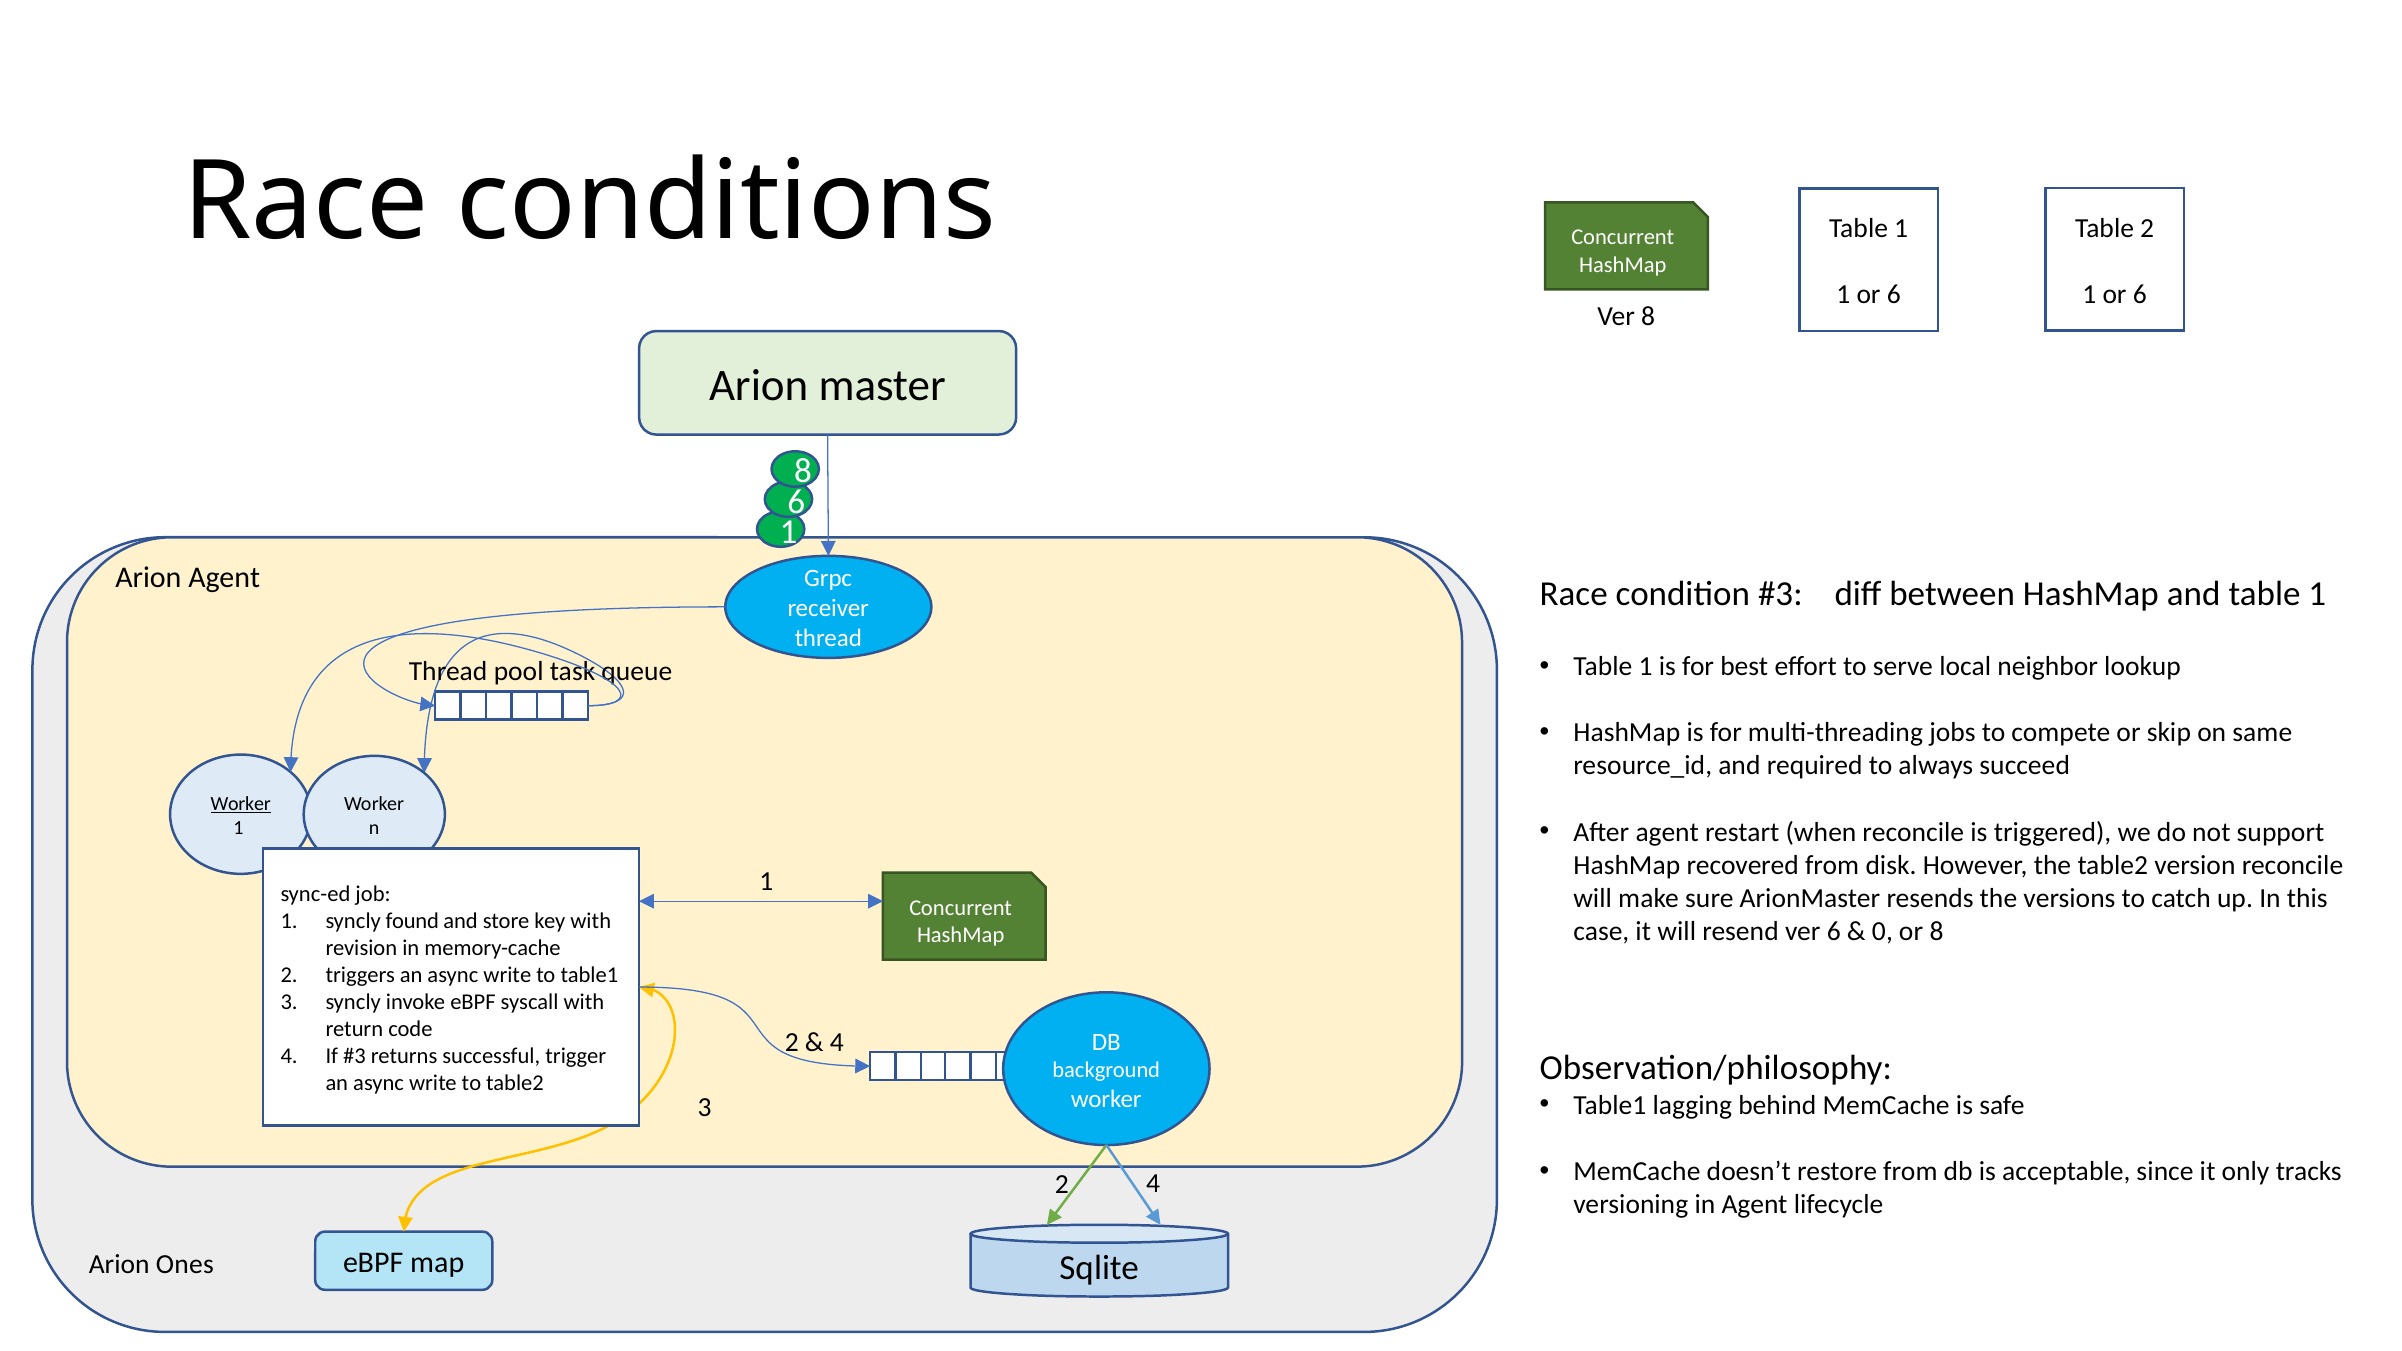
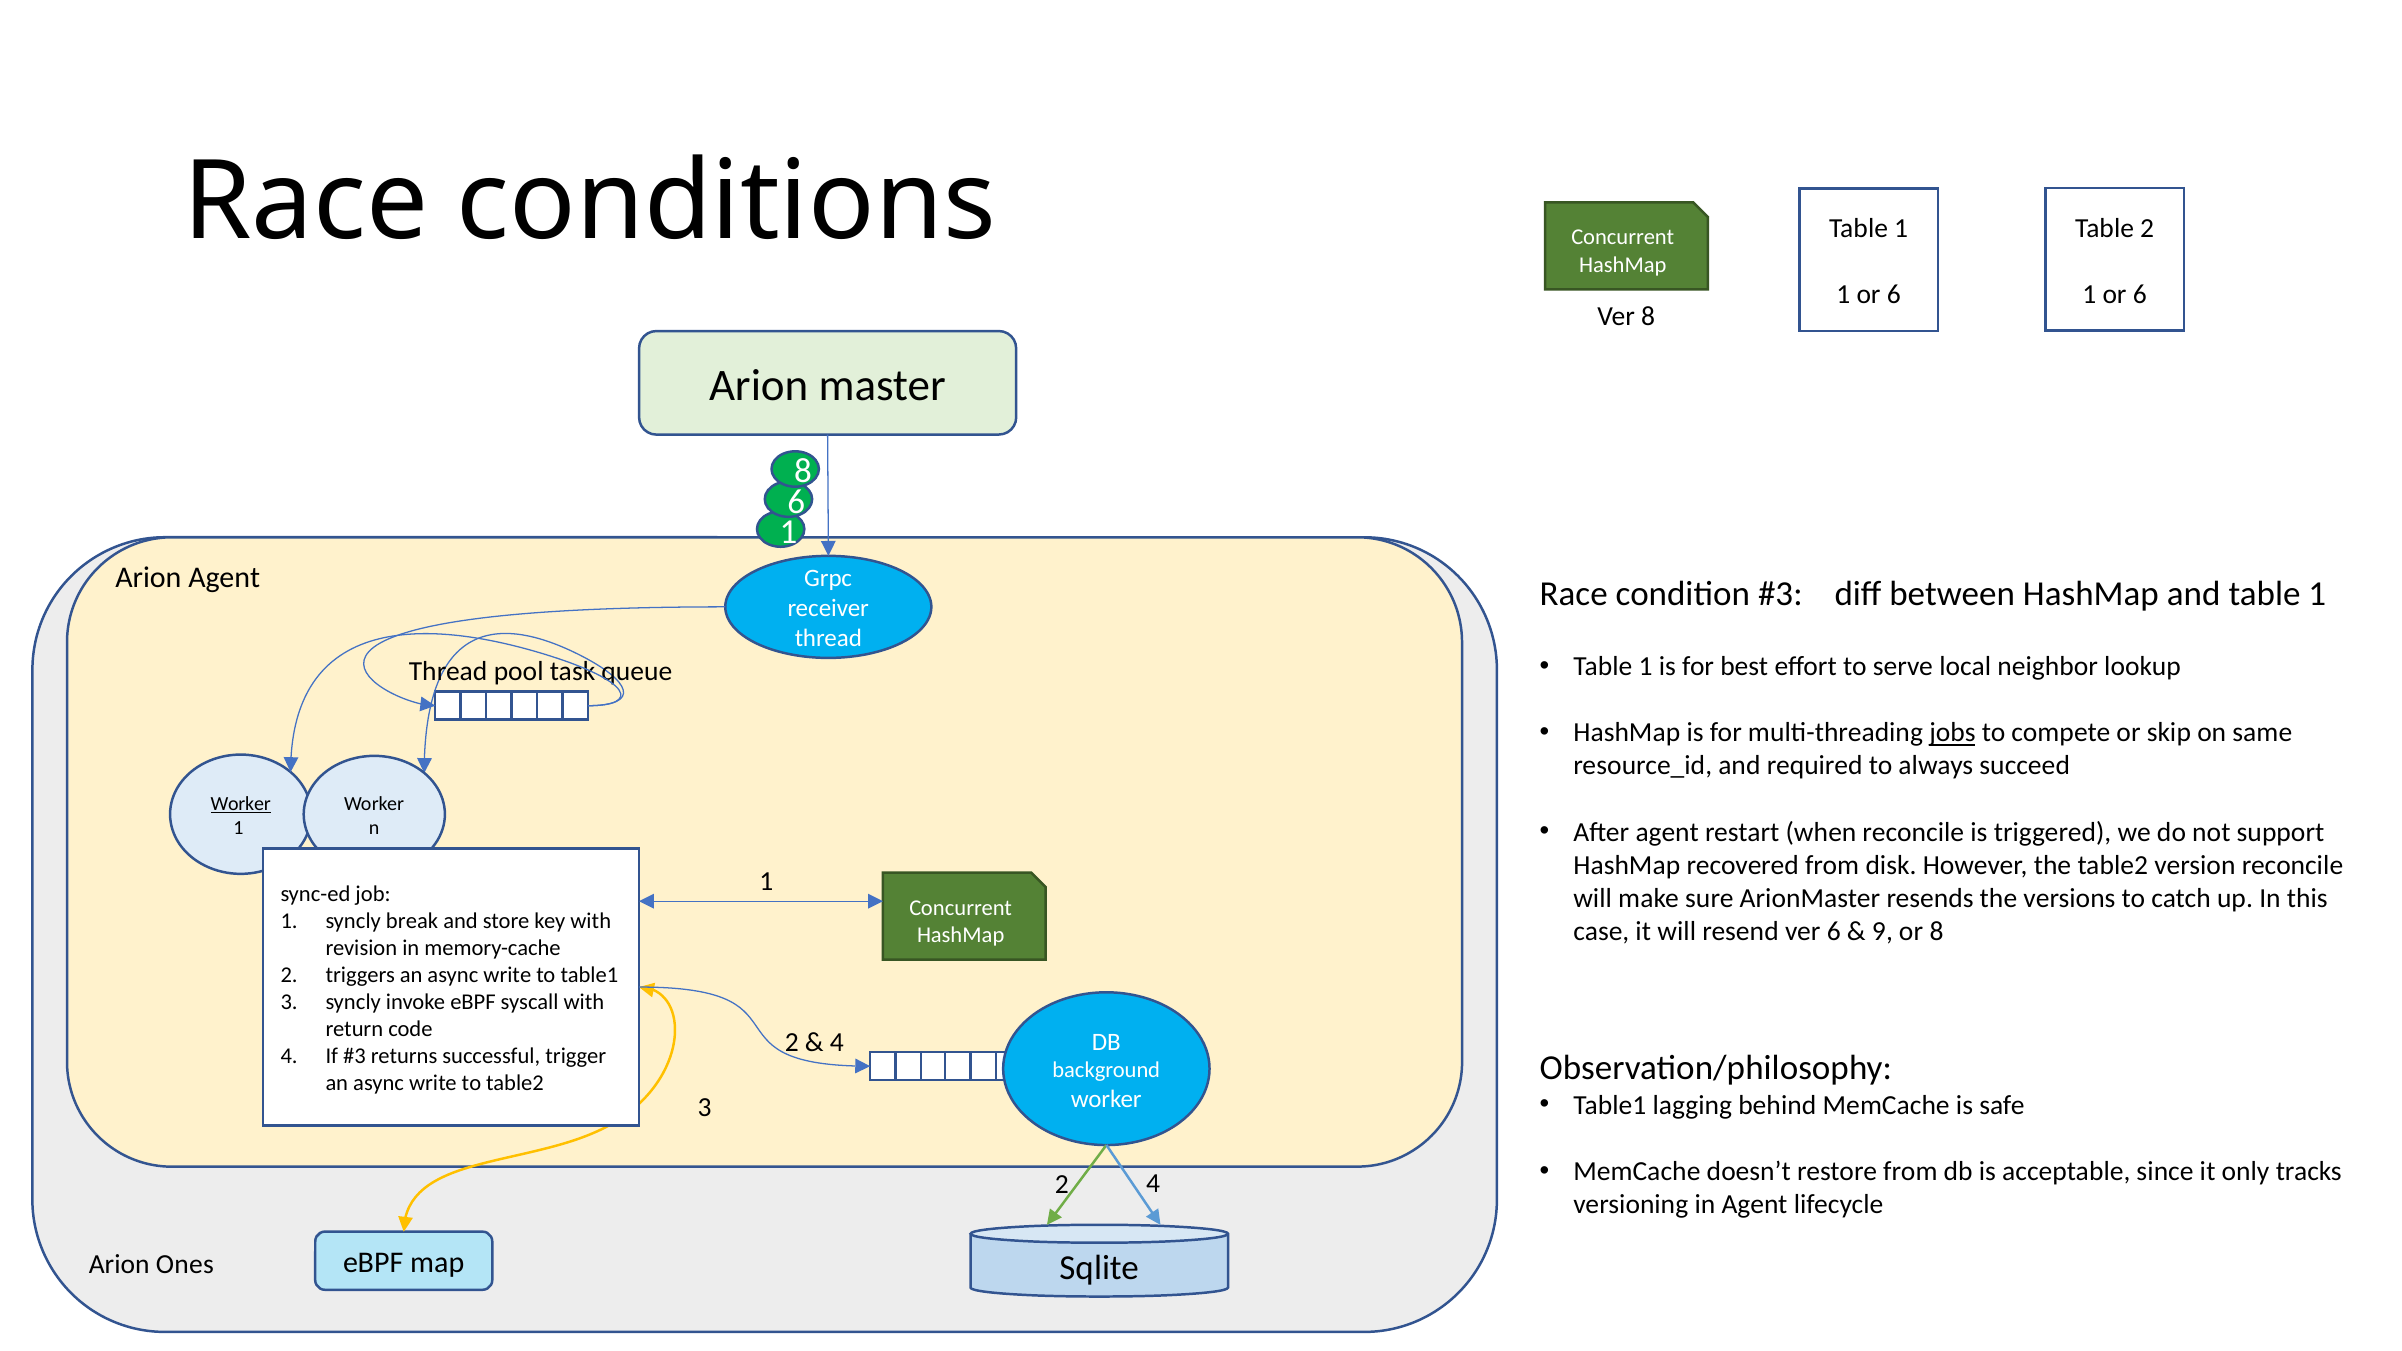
jobs underline: none -> present (1952, 733)
found: found -> break (412, 921)
0: 0 -> 9 (1882, 931)
